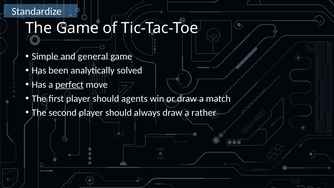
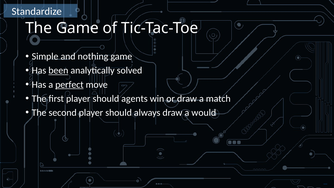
general: general -> nothing (93, 56)
been underline: none -> present (58, 70)
rather: rather -> would (204, 112)
